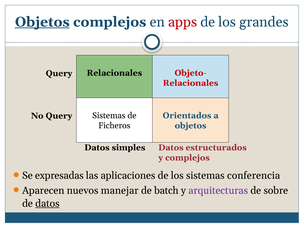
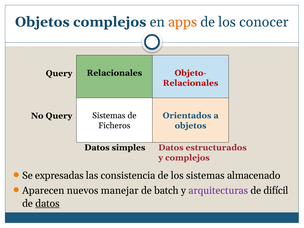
Objetos underline: present -> none (42, 22)
apps colour: red -> orange (183, 22)
grandes: grandes -> conocer (264, 22)
aplicaciones: aplicaciones -> consistencia (128, 175)
conferencia: conferencia -> almacenado (254, 175)
sobre: sobre -> difícil (276, 191)
